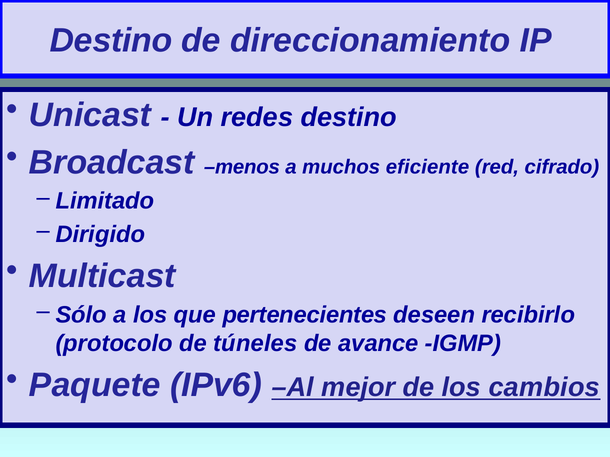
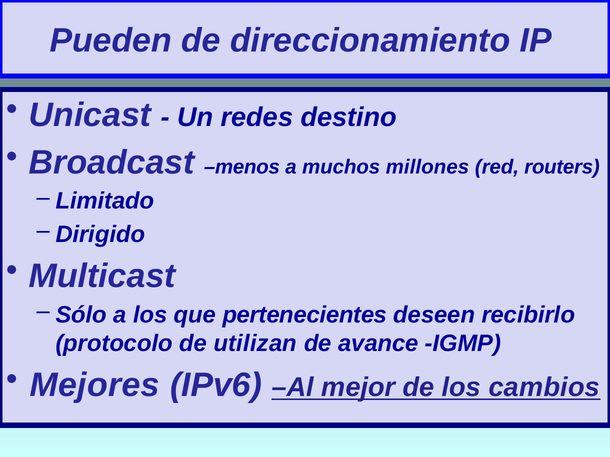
Destino: Destino -> Pueden (111, 40)
eficiente: eficiente -> millones (427, 167)
cifrado: cifrado -> routers (562, 167)
túneles: túneles -> utilizan (255, 344)
Paquete: Paquete -> Mejores (95, 386)
